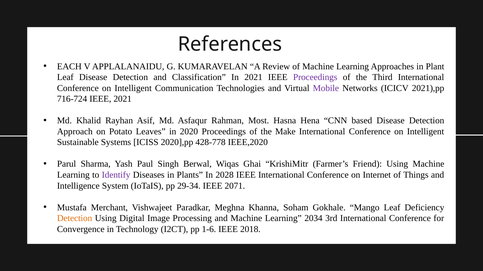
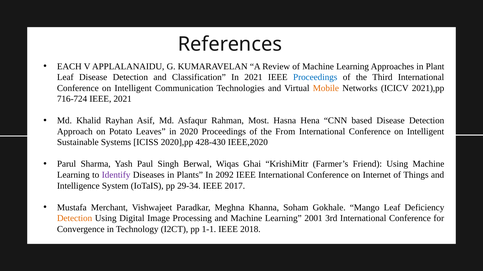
Proceedings colour: purple -> blue (315, 77)
Mobile colour: purple -> orange (326, 88)
Make: Make -> From (285, 132)
428-778: 428-778 -> 428-430 (211, 143)
2028: 2028 -> 2092 (225, 175)
2071: 2071 -> 2017 (235, 186)
2034: 2034 -> 2001 (313, 219)
1-6: 1-6 -> 1-1 (209, 230)
